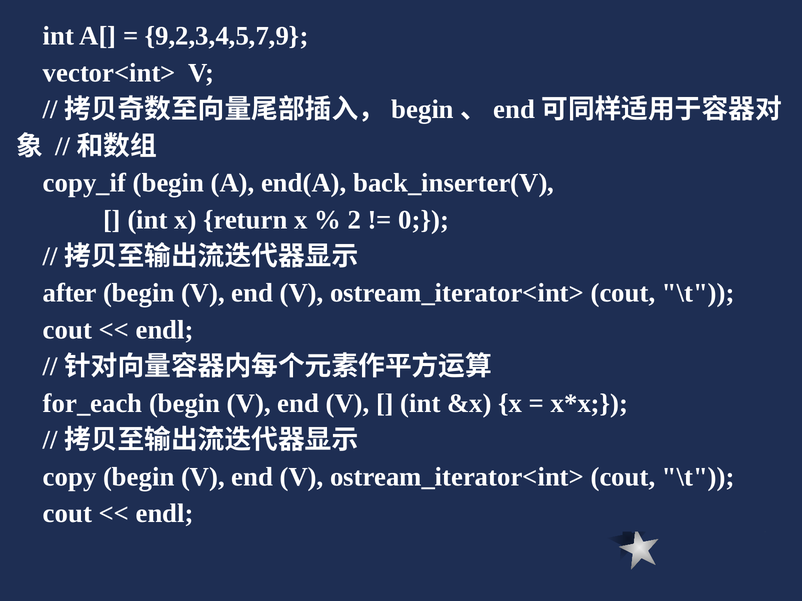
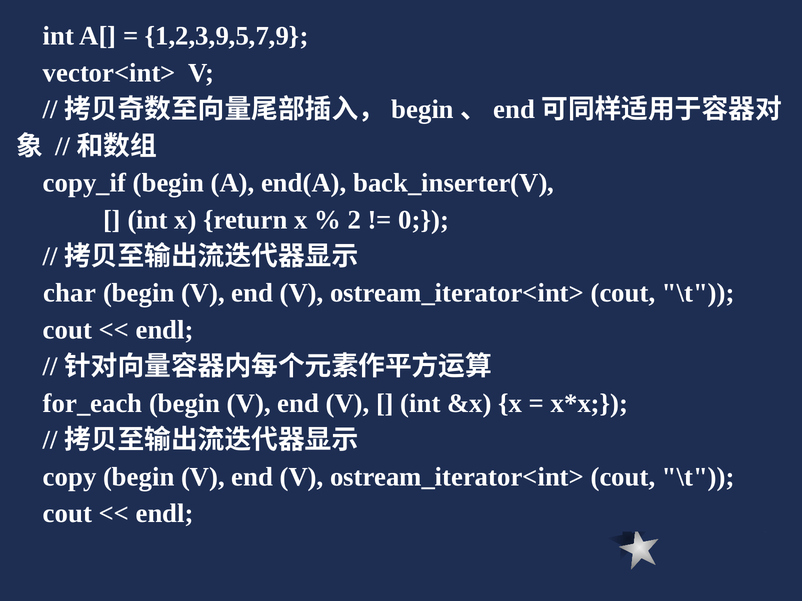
9,2,3,4,5,7,9: 9,2,3,4,5,7,9 -> 1,2,3,9,5,7,9 (227, 36)
after: after -> char (70, 293)
